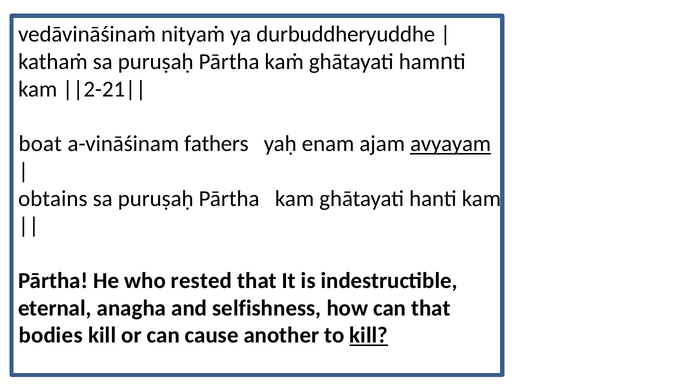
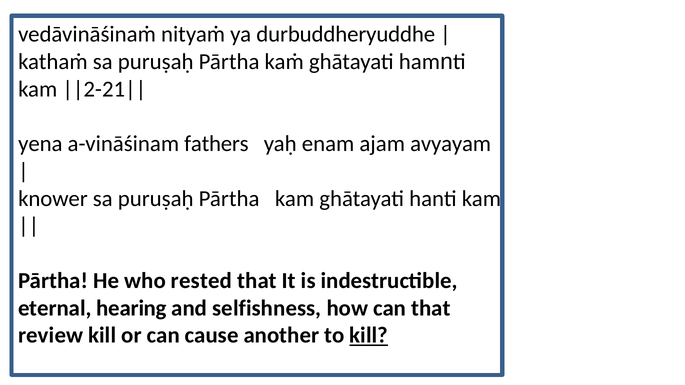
boat: boat -> yena (40, 144)
avyayam underline: present -> none (451, 144)
obtains: obtains -> knower (53, 199)
anagha: anagha -> hearing (132, 308)
bodies: bodies -> review (51, 336)
